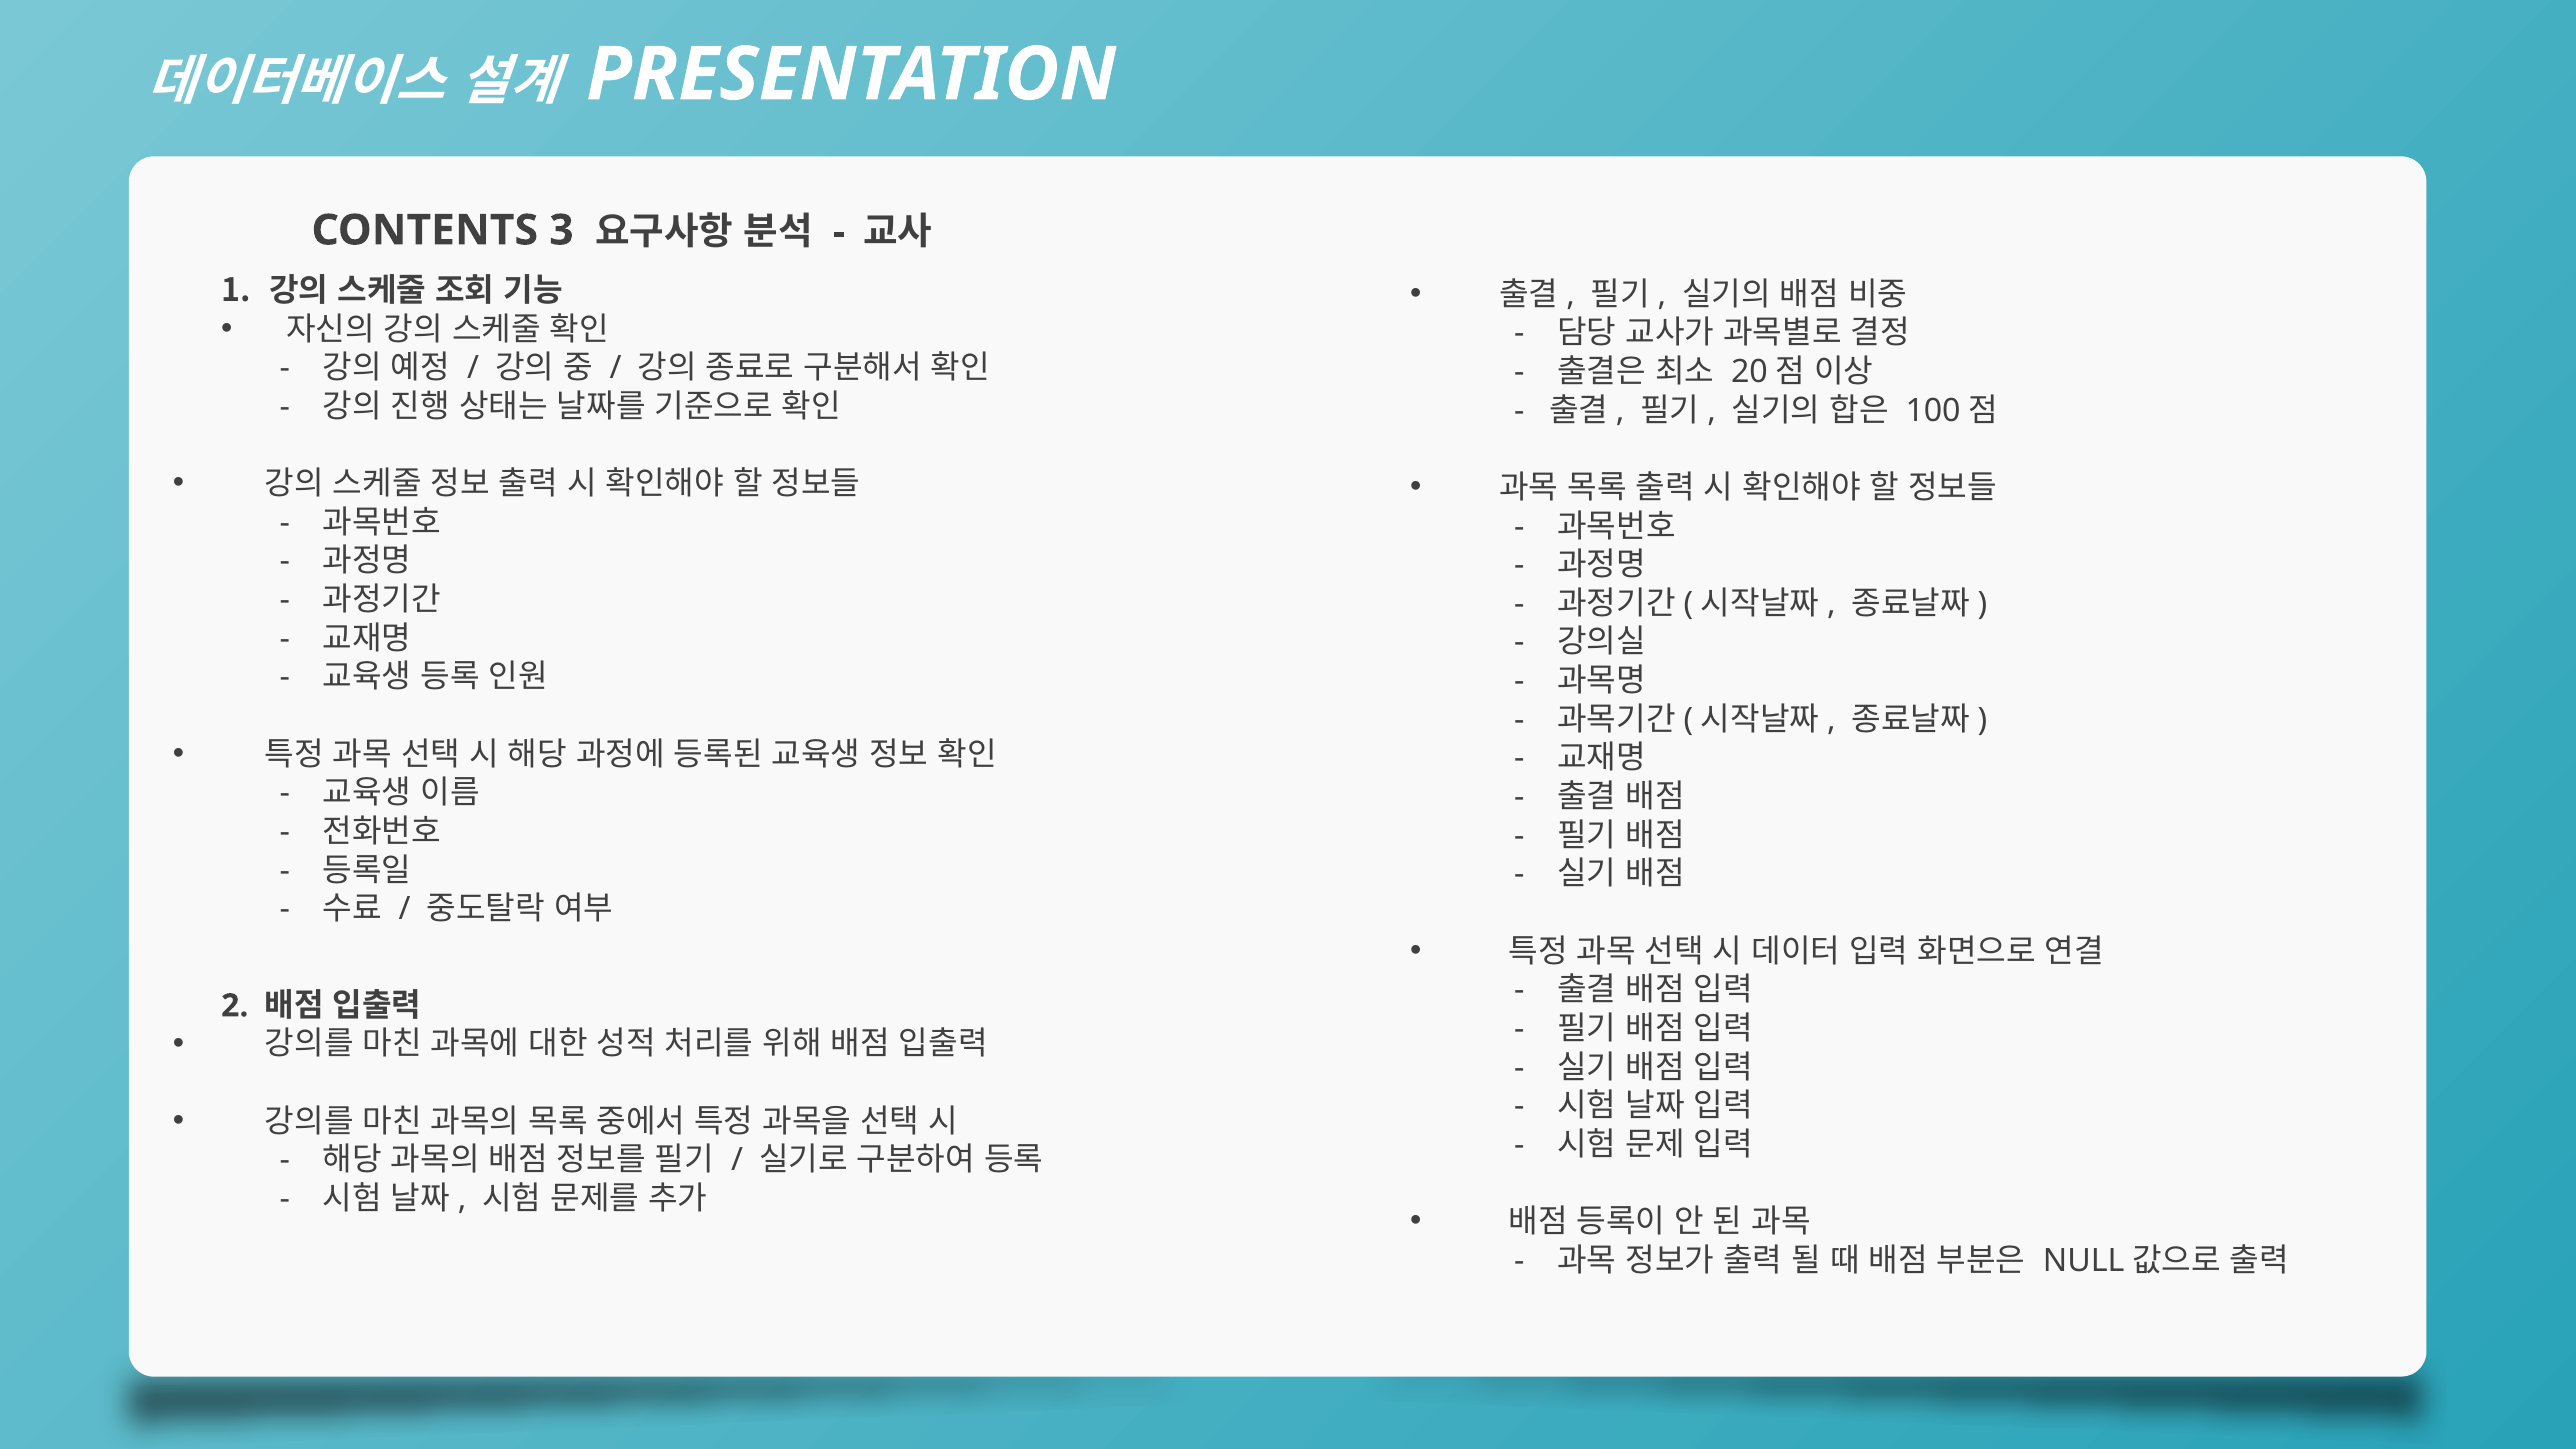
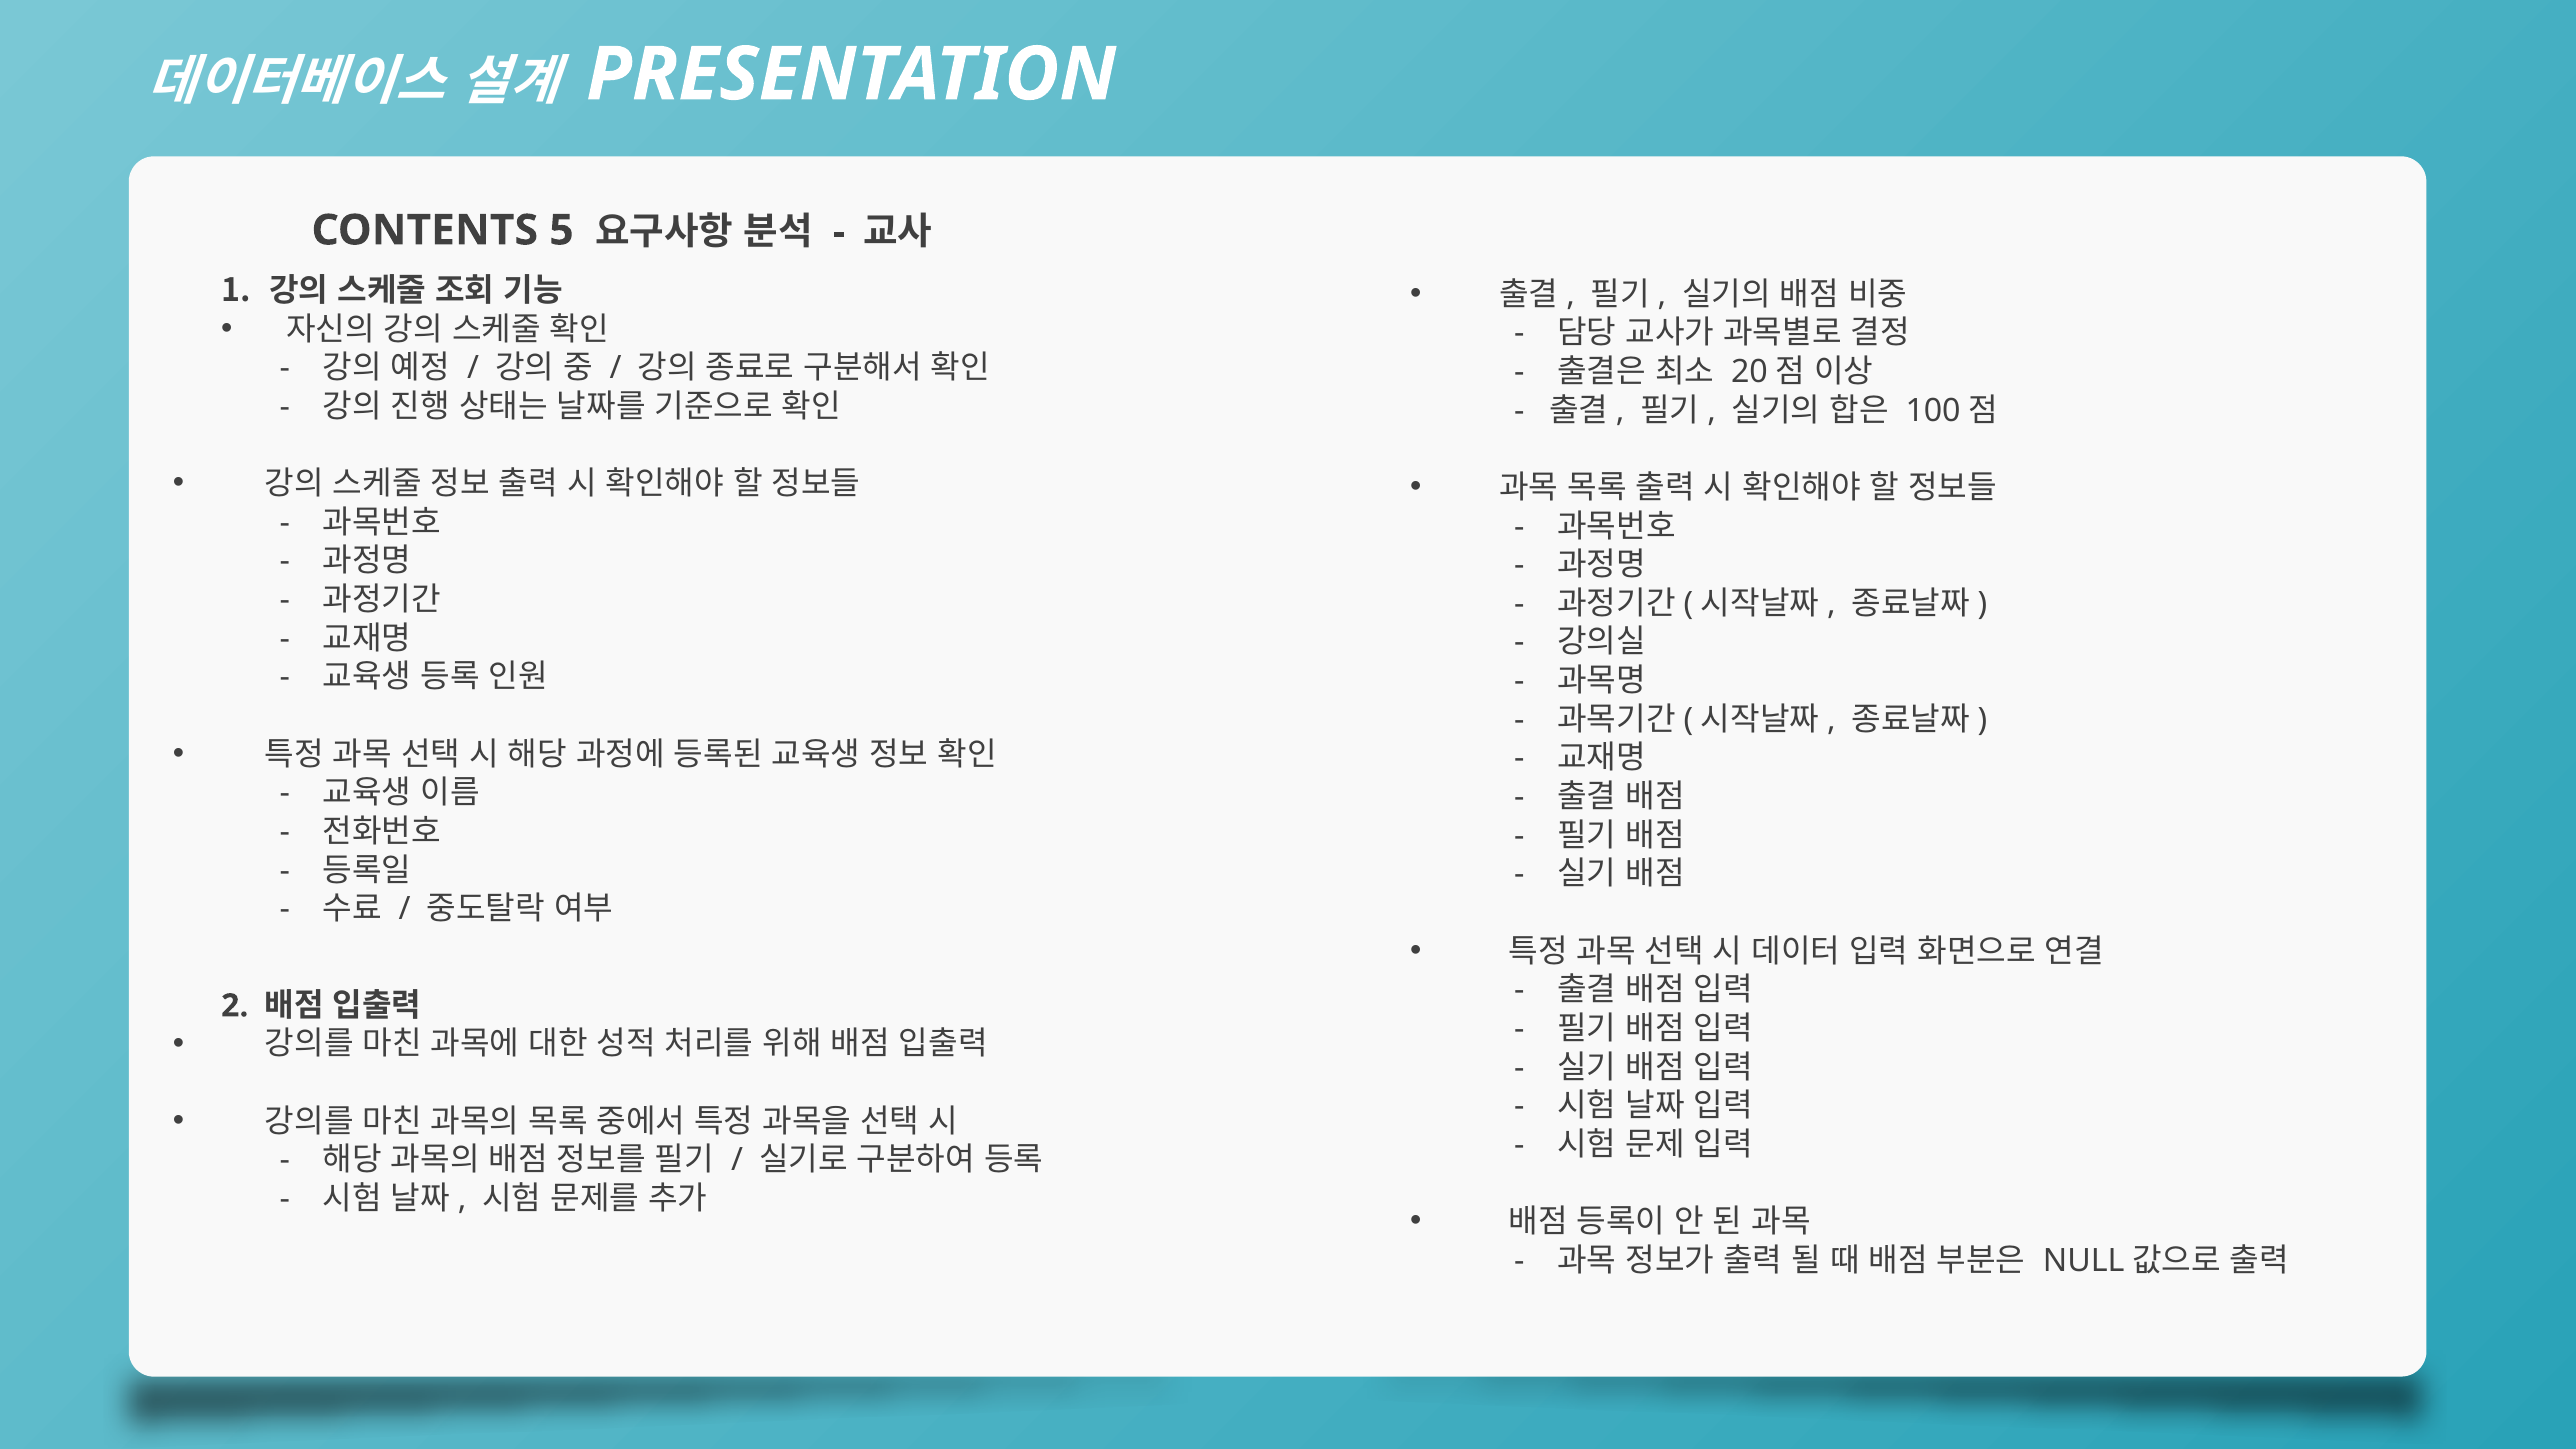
3: 3 -> 5 (561, 230)
